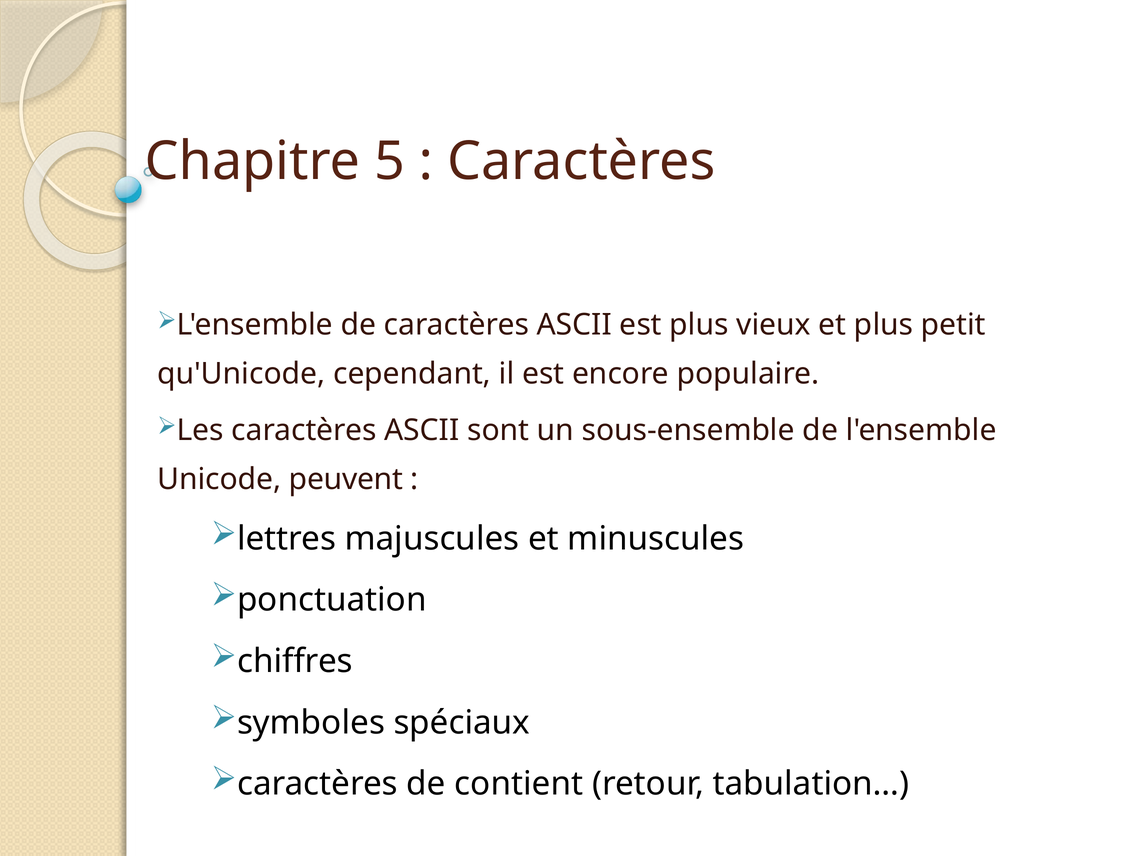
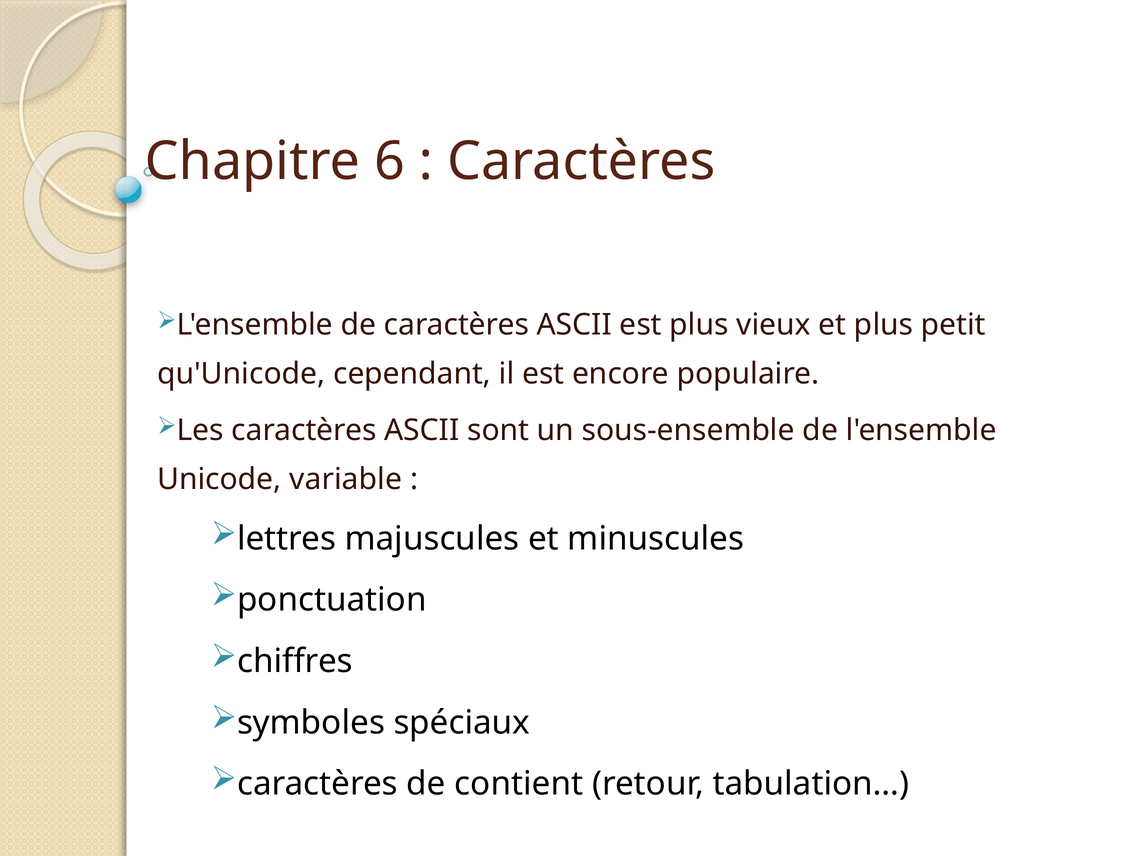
5: 5 -> 6 (389, 161)
peuvent: peuvent -> variable (346, 479)
